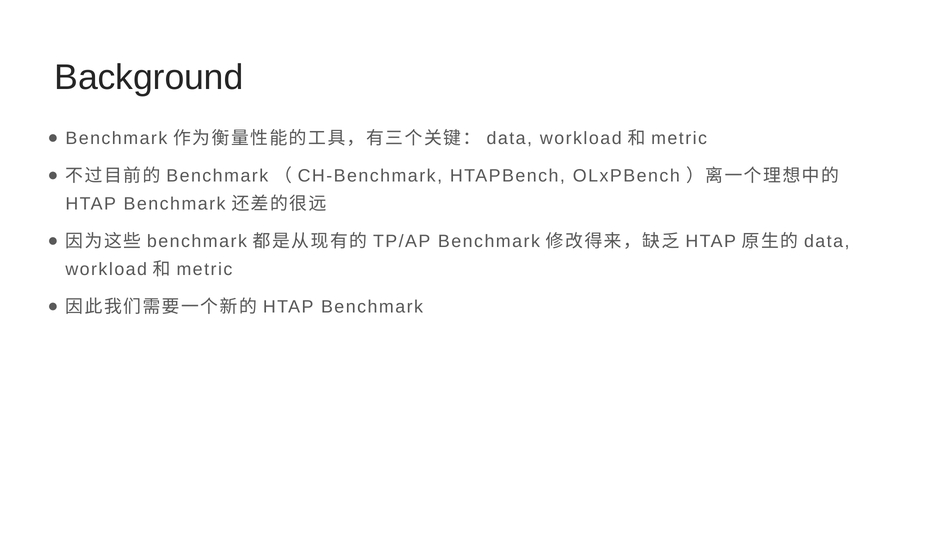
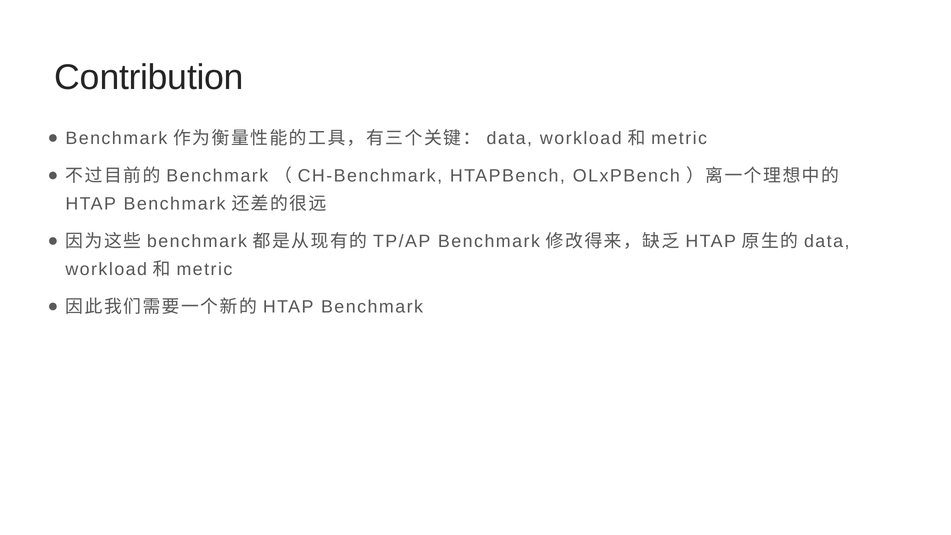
Background: Background -> Contribution (149, 77)
